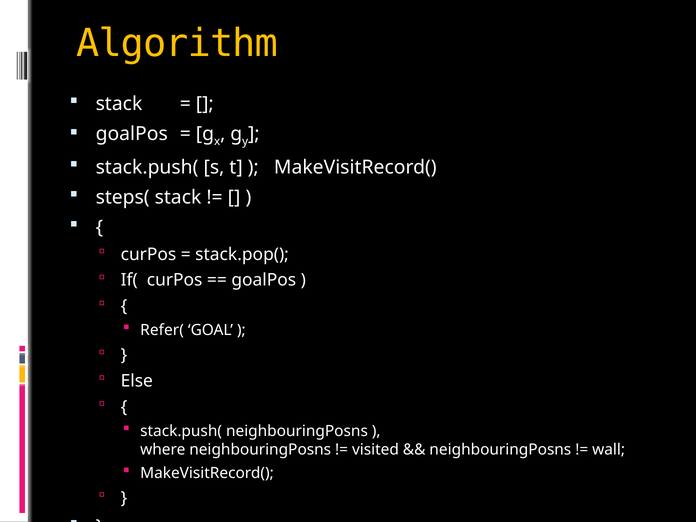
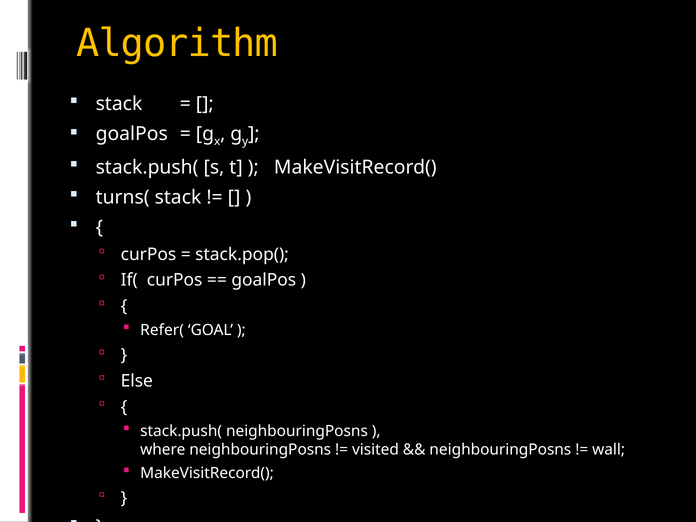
steps(: steps( -> turns( (123, 197)
